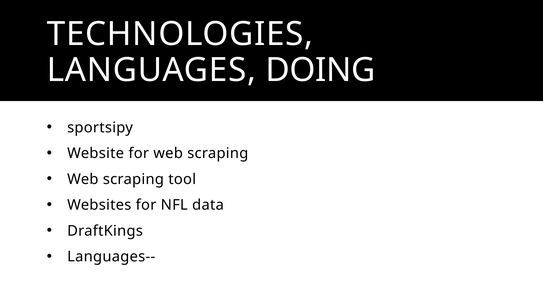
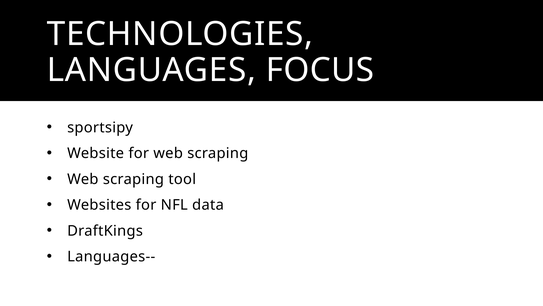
DOING: DOING -> FOCUS (320, 70)
